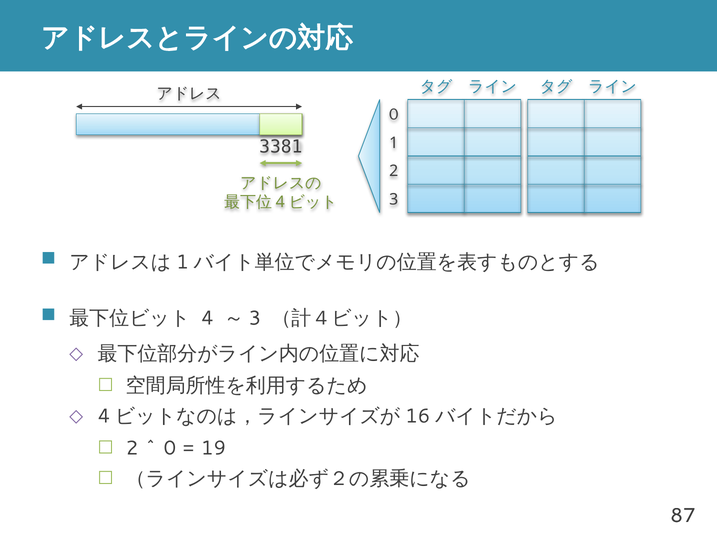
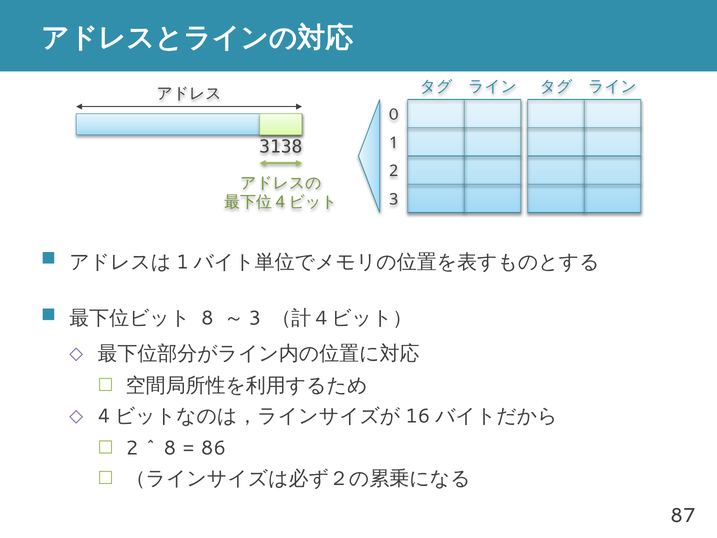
3381: 3381 -> 3138 (281, 147)
4: 4 -> 8 (207, 318)
0: 0 -> 8 (170, 448)
19: 19 -> 86 (213, 448)
